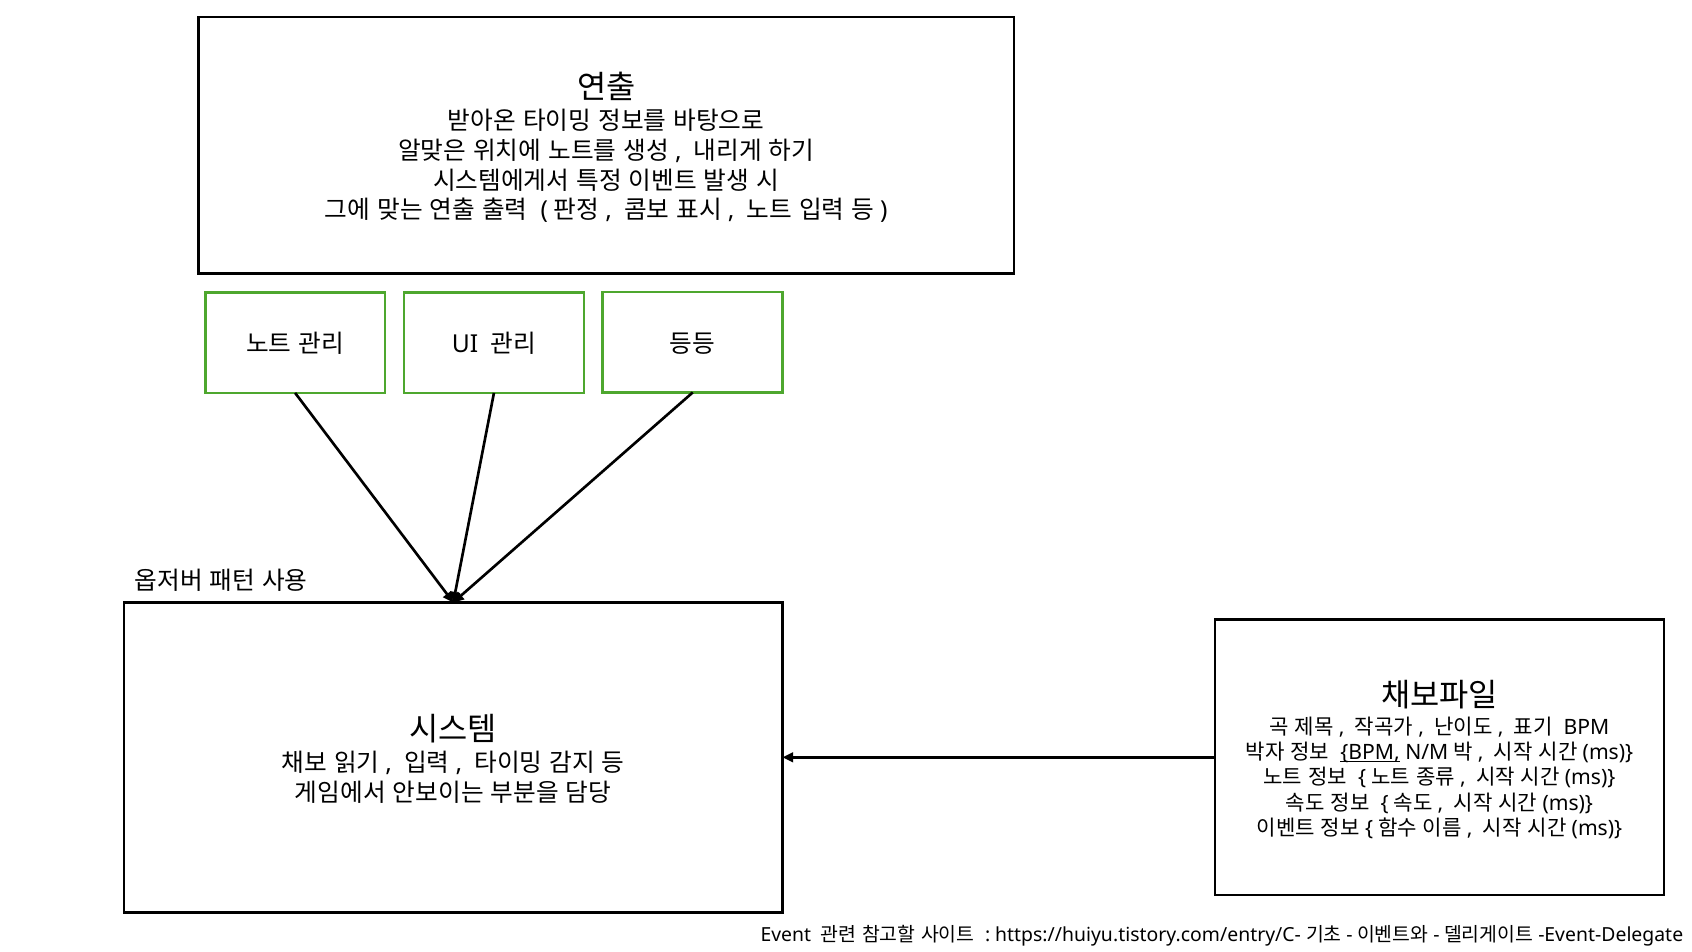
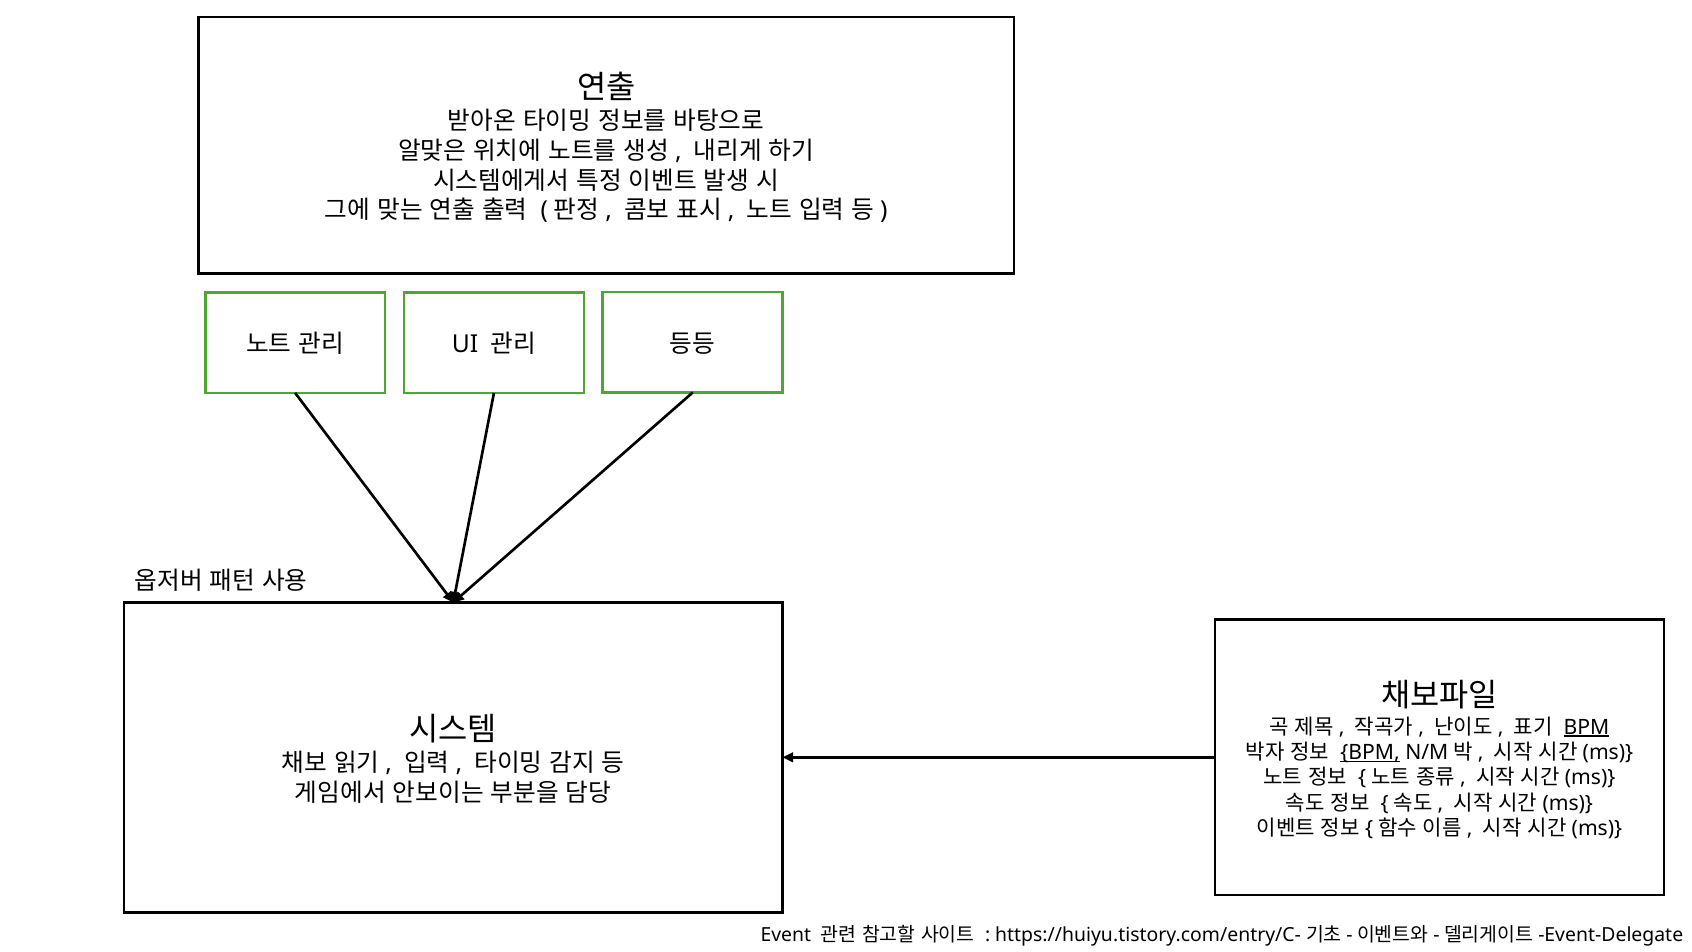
BPM underline: none -> present (1587, 727)
